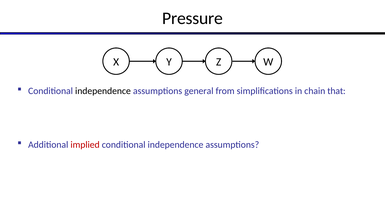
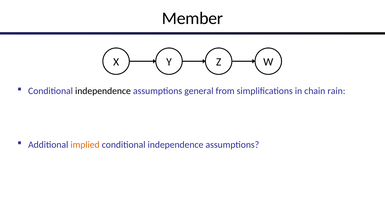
Pressure: Pressure -> Member (193, 18)
that: that -> rain (336, 91)
implied colour: red -> orange (85, 145)
